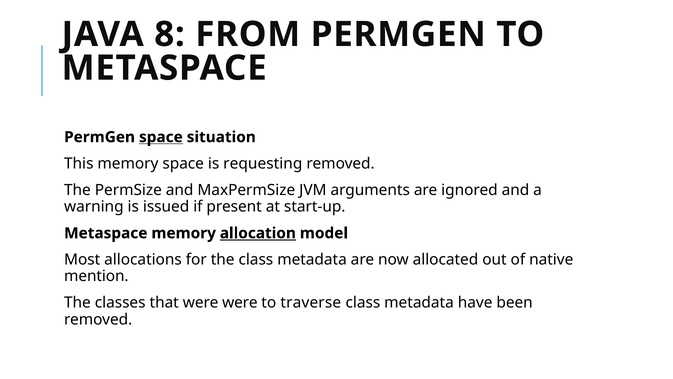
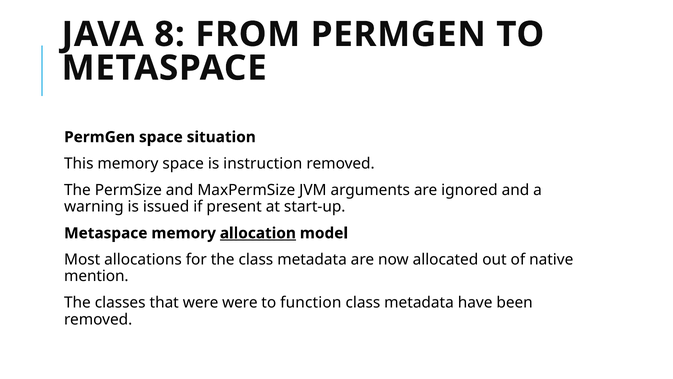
space underline: present -> none (161, 137)
requesting: requesting -> instruction (263, 163)
traverse: traverse -> function (311, 302)
